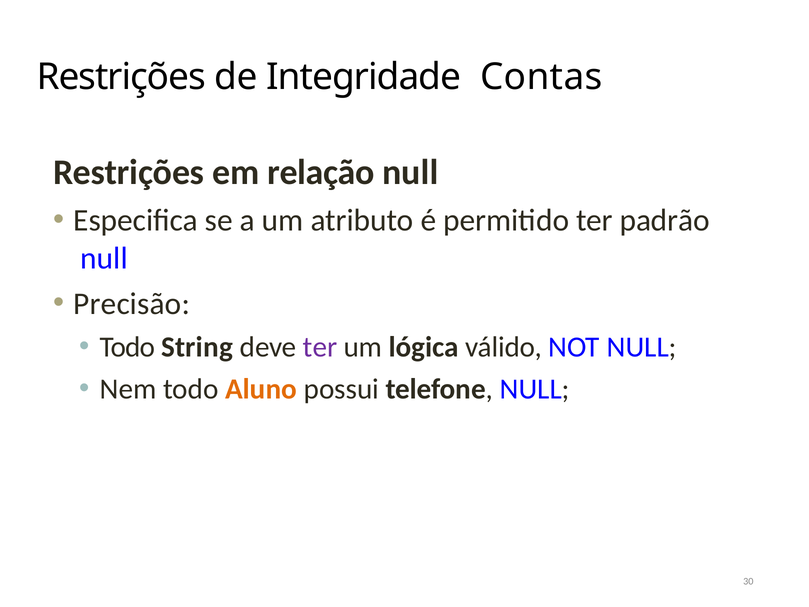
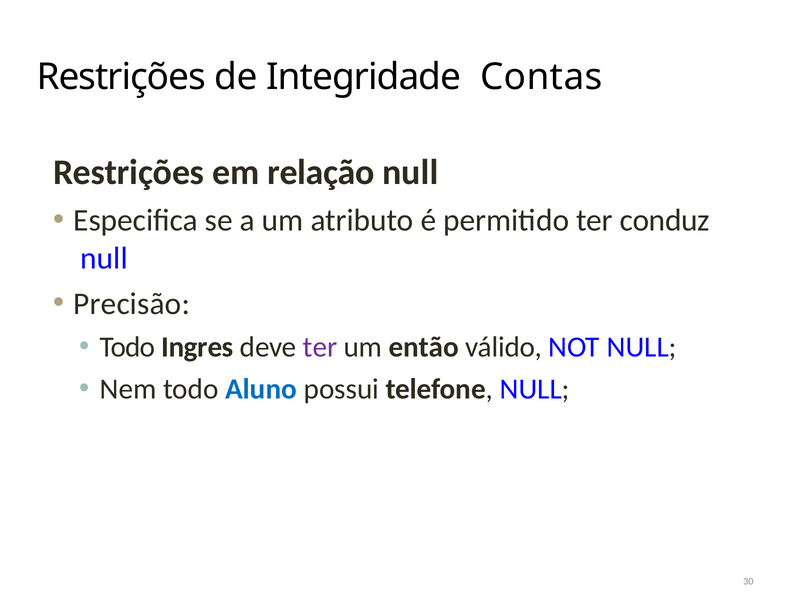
padrão: padrão -> conduz (665, 220)
String: String -> Ingres (197, 347)
lógica: lógica -> então (424, 347)
Aluno colour: orange -> blue (261, 389)
